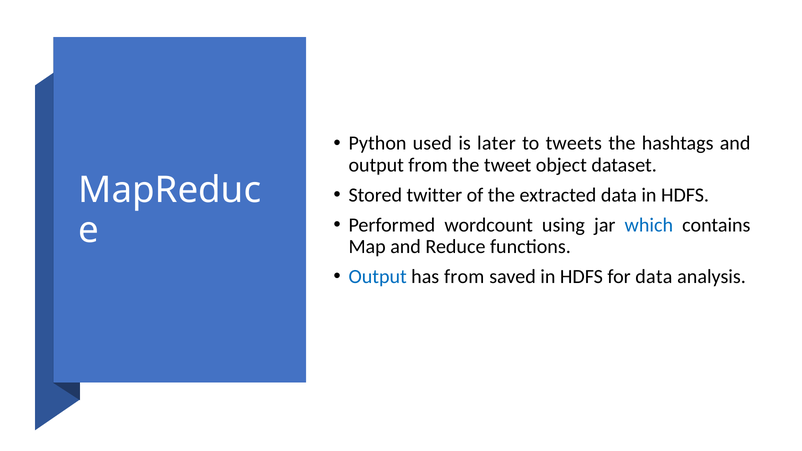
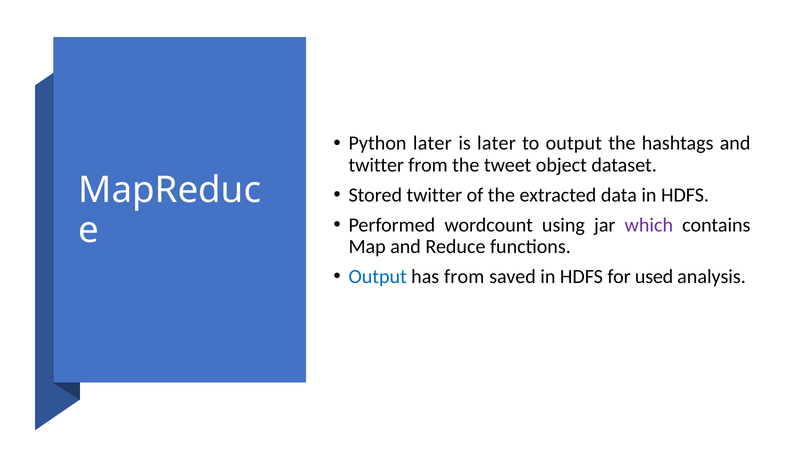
Python used: used -> later (432, 143)
to tweets: tweets -> output (574, 143)
output: output -> twitter (376, 165)
which colour: blue -> purple (649, 225)
for data: data -> used (654, 277)
